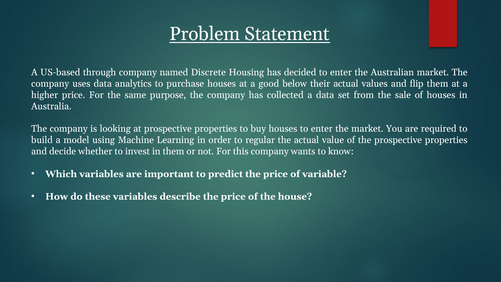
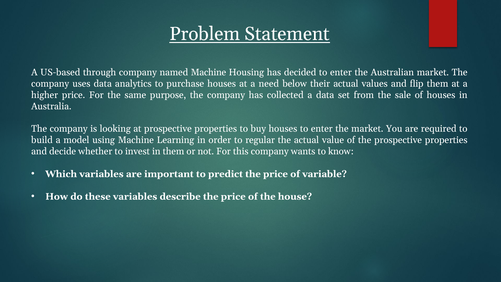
named Discrete: Discrete -> Machine (208, 72)
good: good -> need (269, 84)
